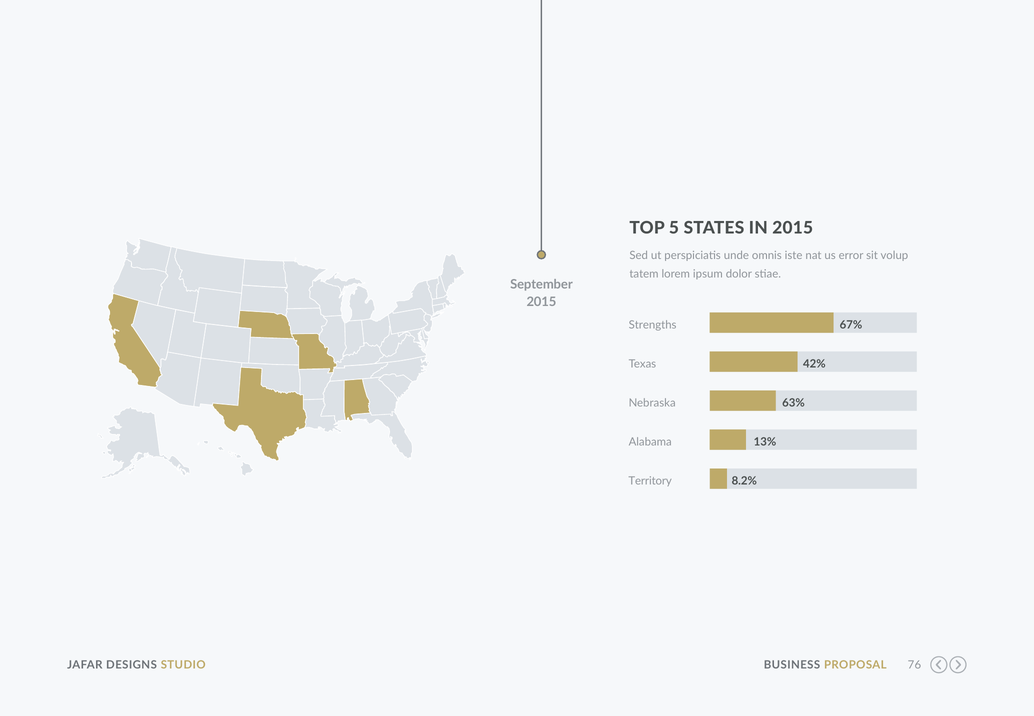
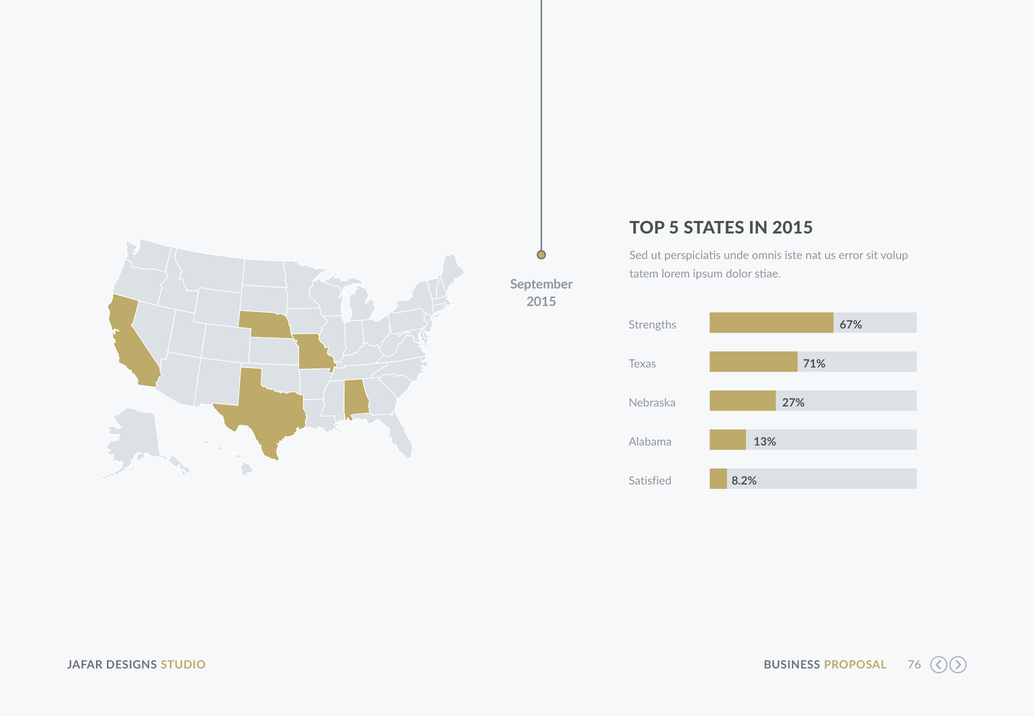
42%: 42% -> 71% (814, 364)
63%: 63% -> 27% (793, 403)
Territory: Territory -> Satisfied (650, 481)
